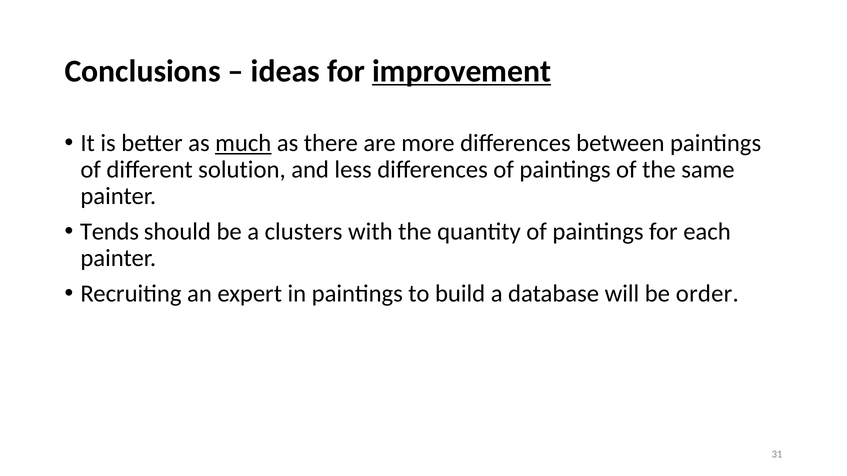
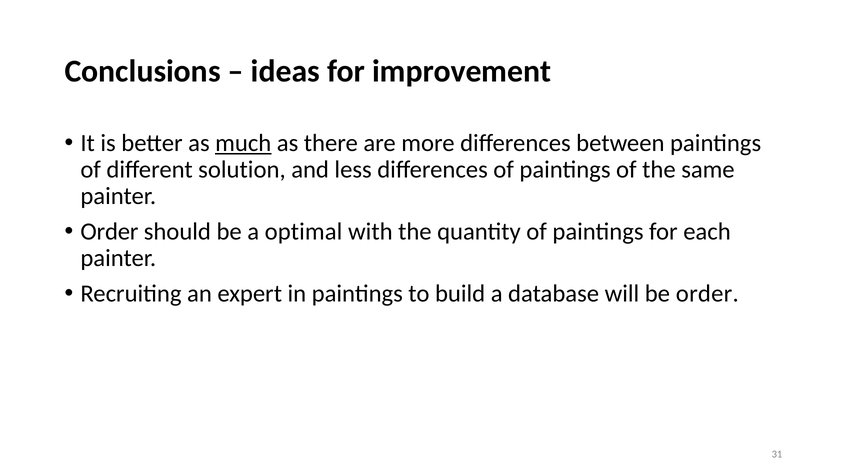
improvement underline: present -> none (462, 71)
Tends: Tends -> Order (109, 232)
clusters: clusters -> optimal (304, 232)
